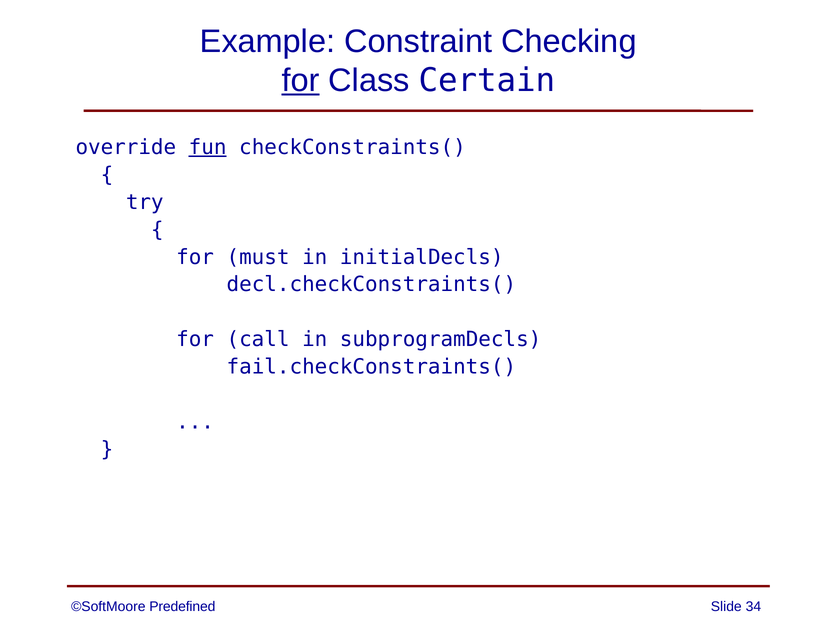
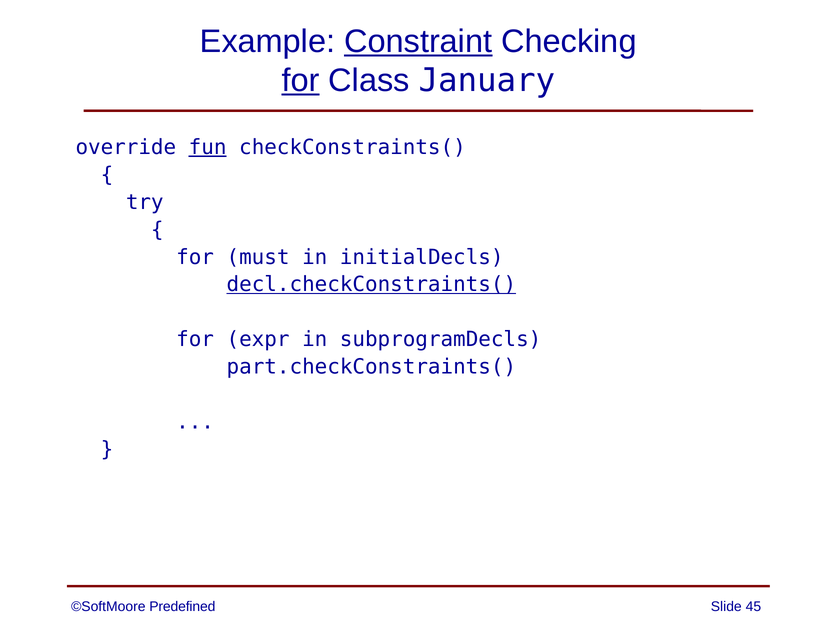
Constraint underline: none -> present (418, 41)
Certain: Certain -> January (487, 80)
decl.checkConstraints( underline: none -> present (371, 284)
call: call -> expr (258, 339)
fail.checkConstraints(: fail.checkConstraints( -> part.checkConstraints( (371, 367)
34: 34 -> 45 (753, 606)
